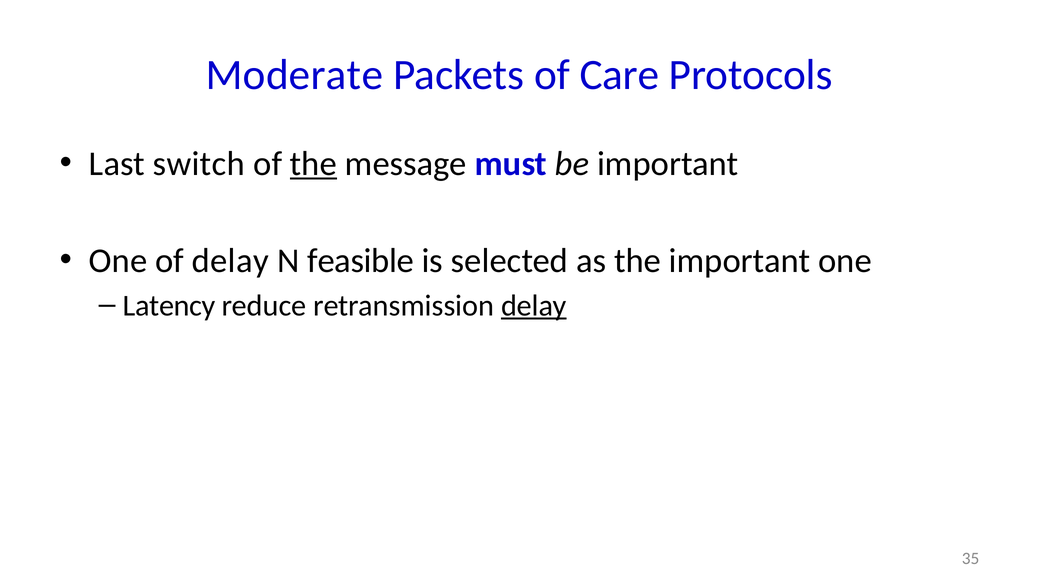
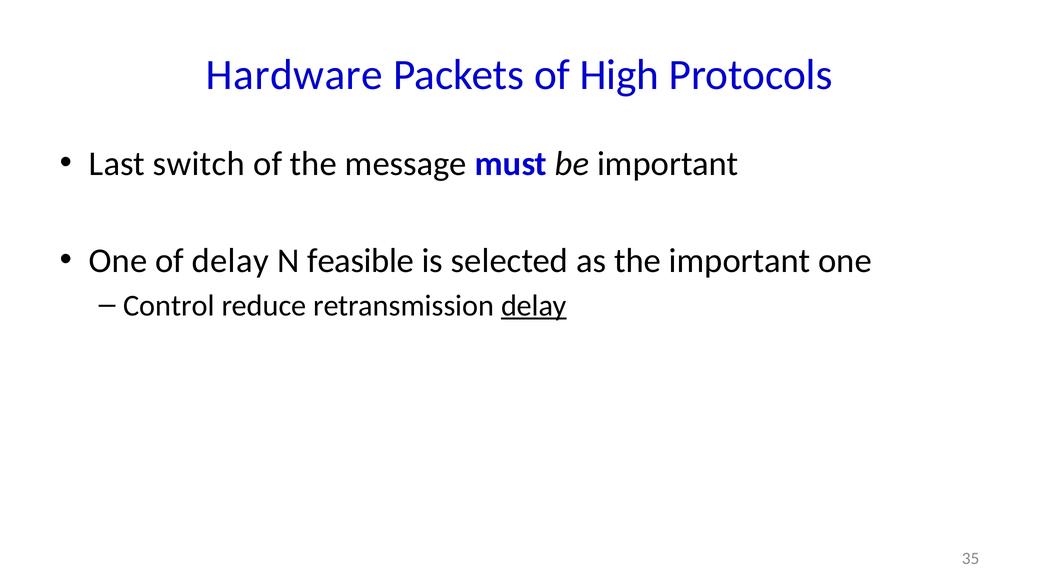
Moderate: Moderate -> Hardware (294, 75)
Care: Care -> High (619, 75)
the underline: present -> none (313, 163)
Latency: Latency -> Control (169, 305)
